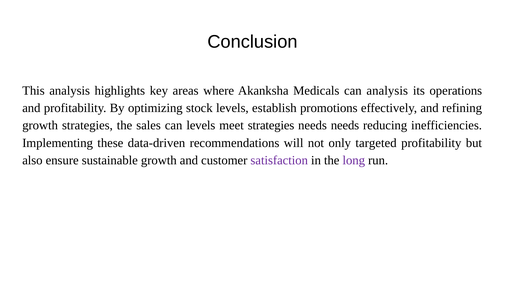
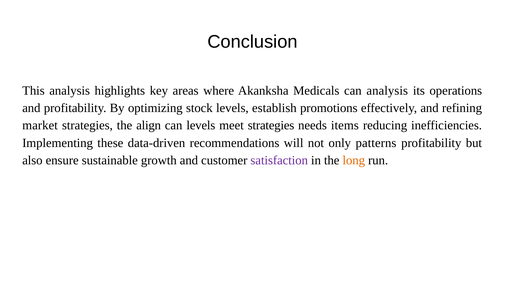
growth: growth -> market (40, 125)
sales: sales -> align (149, 125)
needs needs: needs -> items (345, 125)
targeted: targeted -> patterns (376, 143)
long colour: purple -> orange (354, 160)
